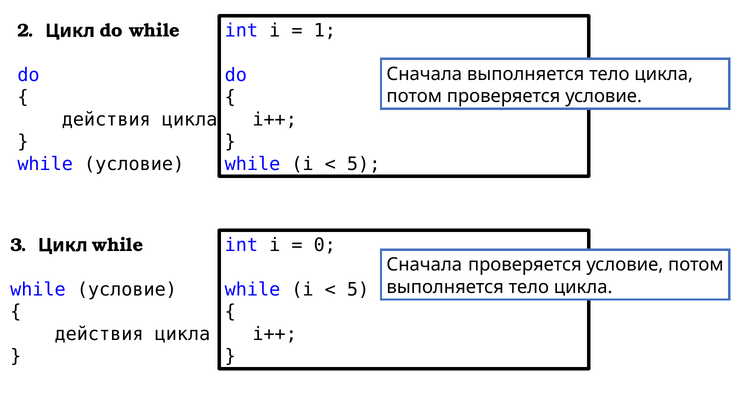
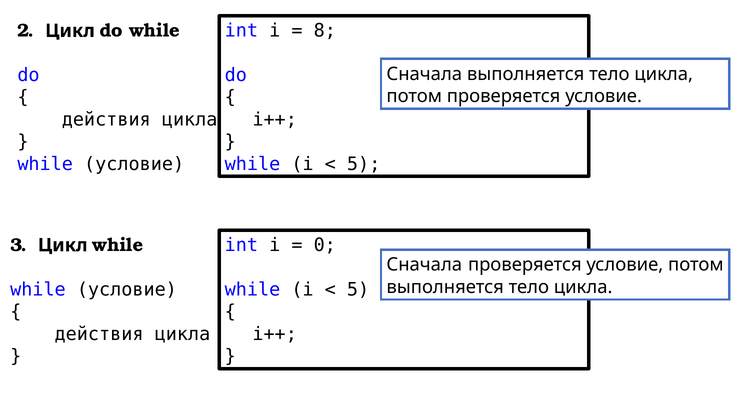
1: 1 -> 8 (325, 31)
